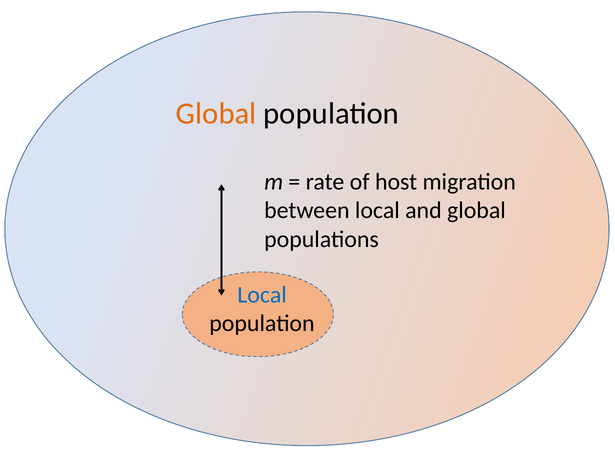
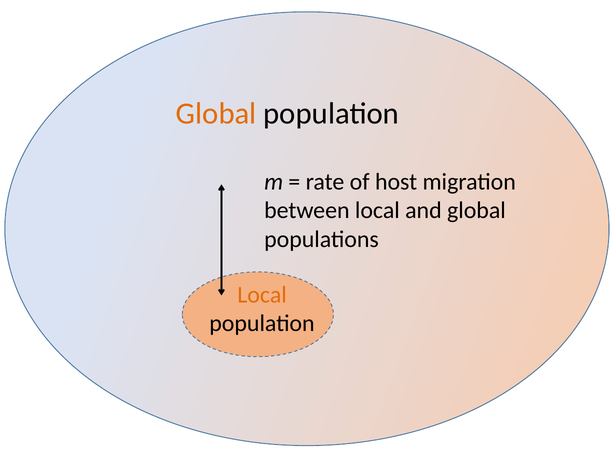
Local colour: blue -> orange (262, 295)
